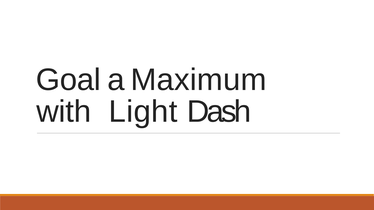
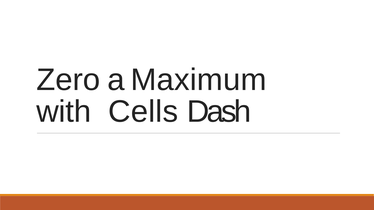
Goal: Goal -> Zero (68, 80)
Light: Light -> Cells (143, 112)
